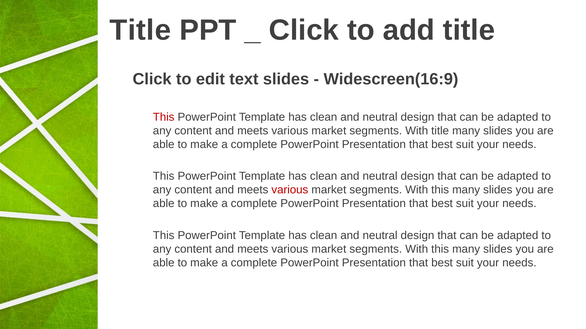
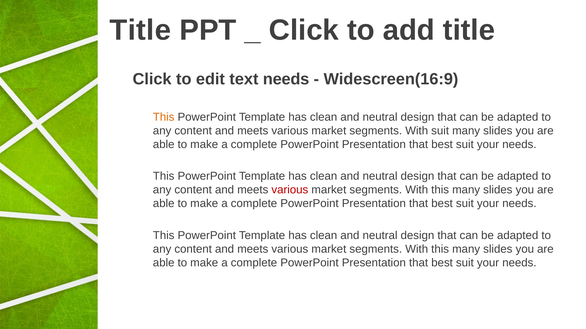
text slides: slides -> needs (286, 79)
This colour: red -> orange (164, 117)
With title: title -> suit (440, 131)
